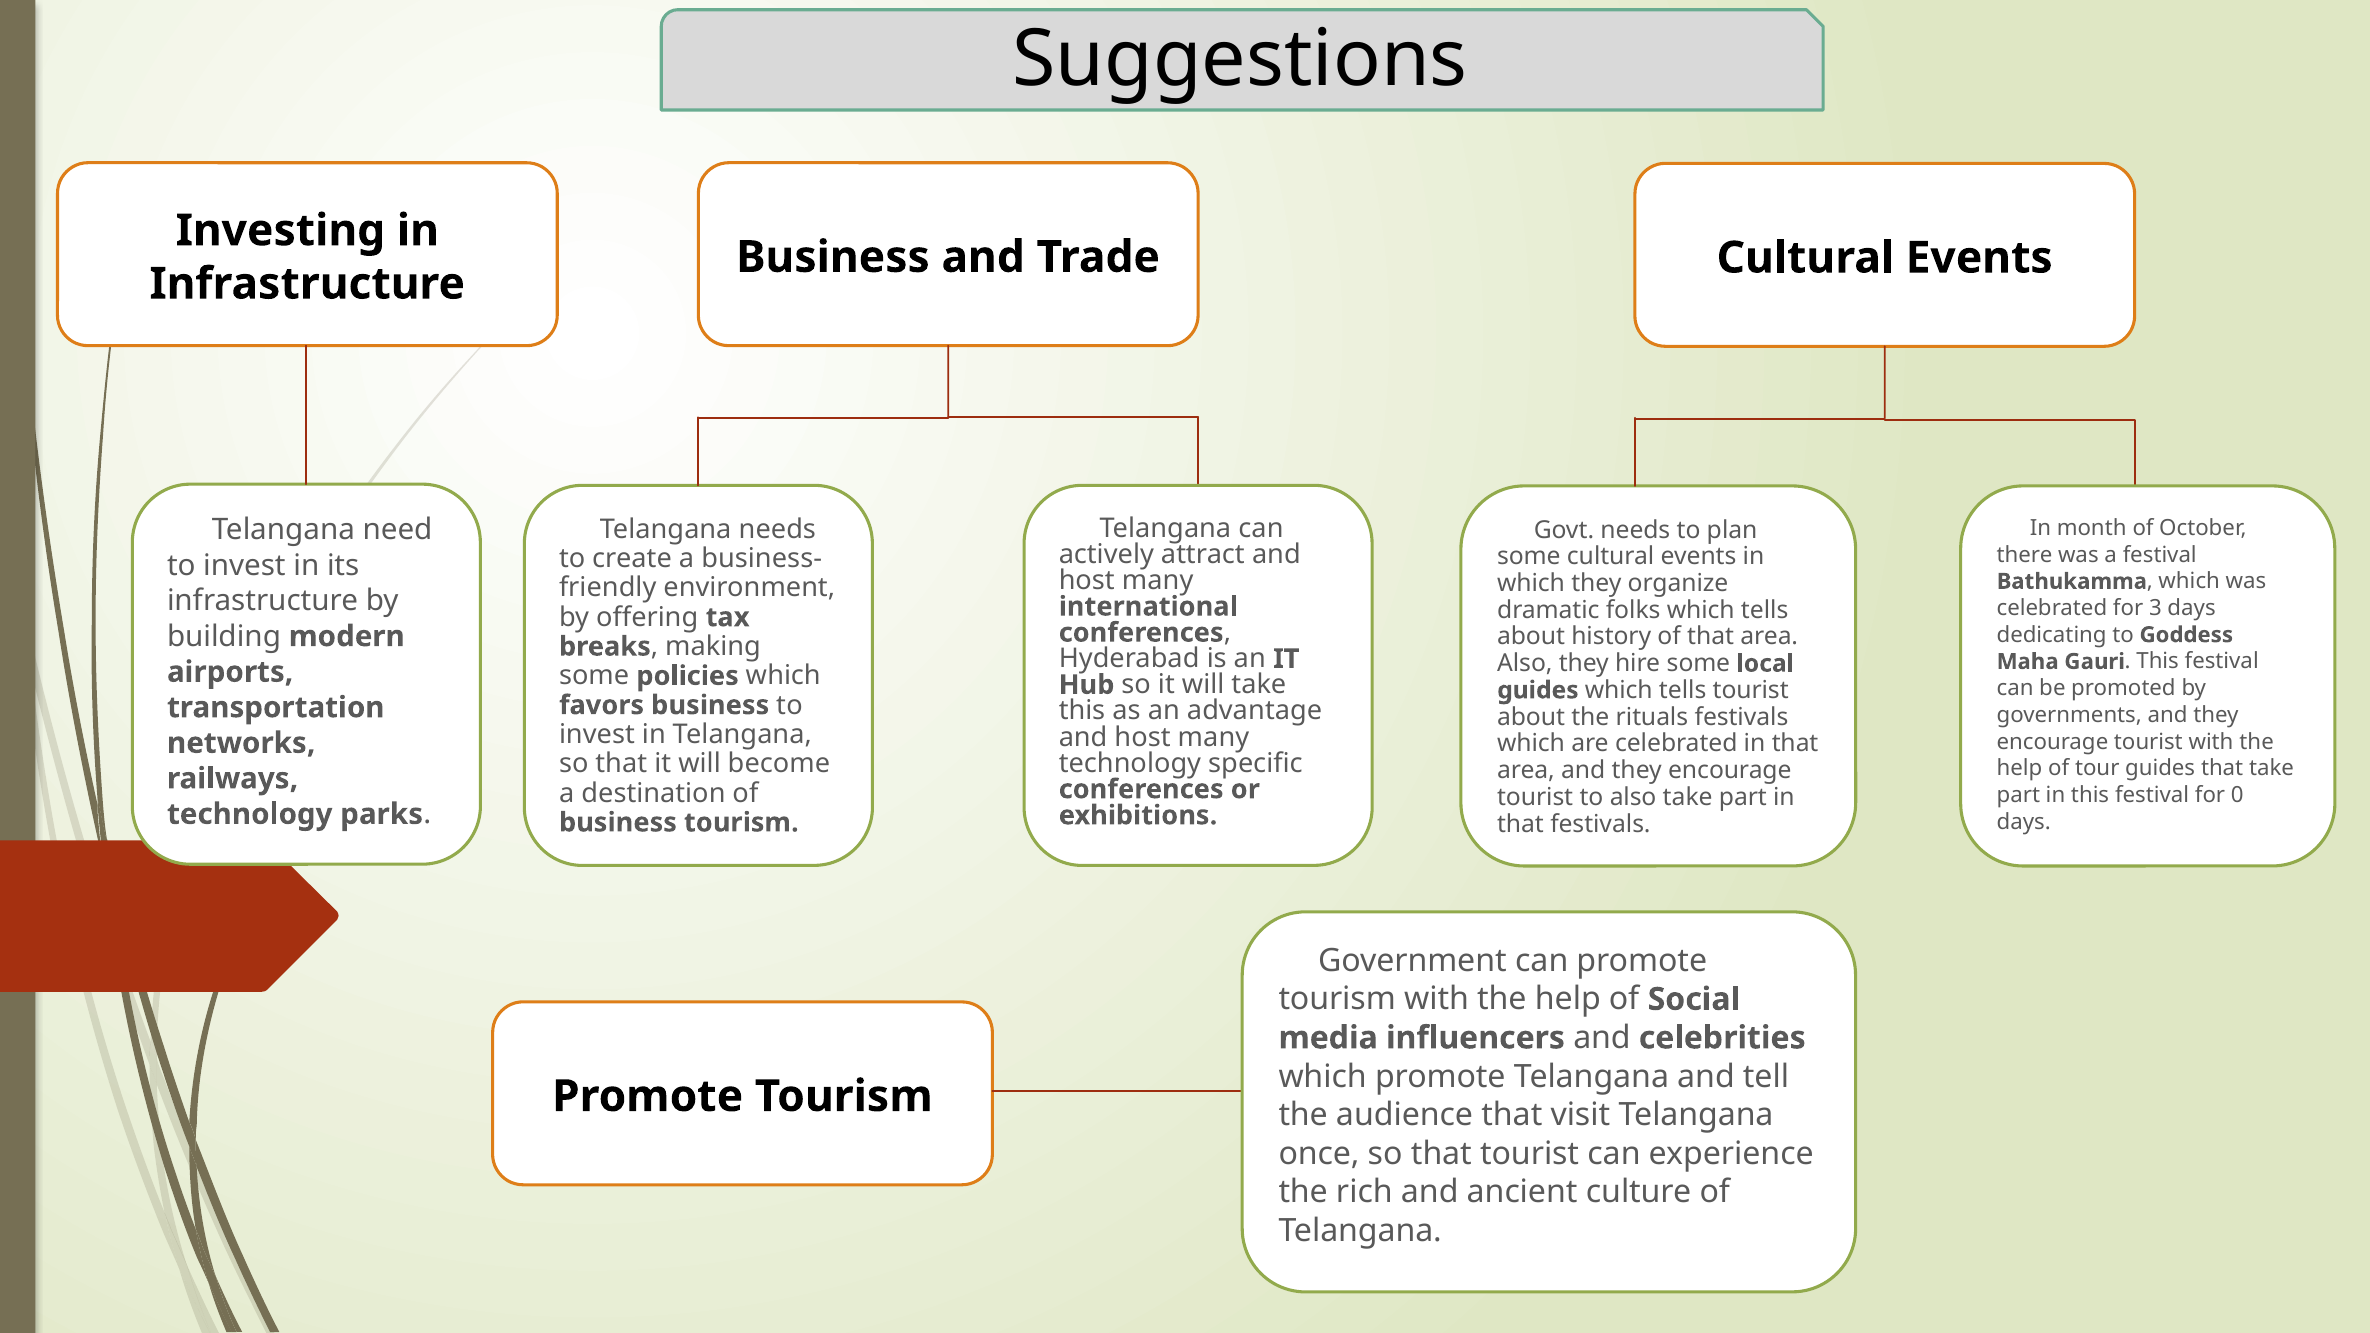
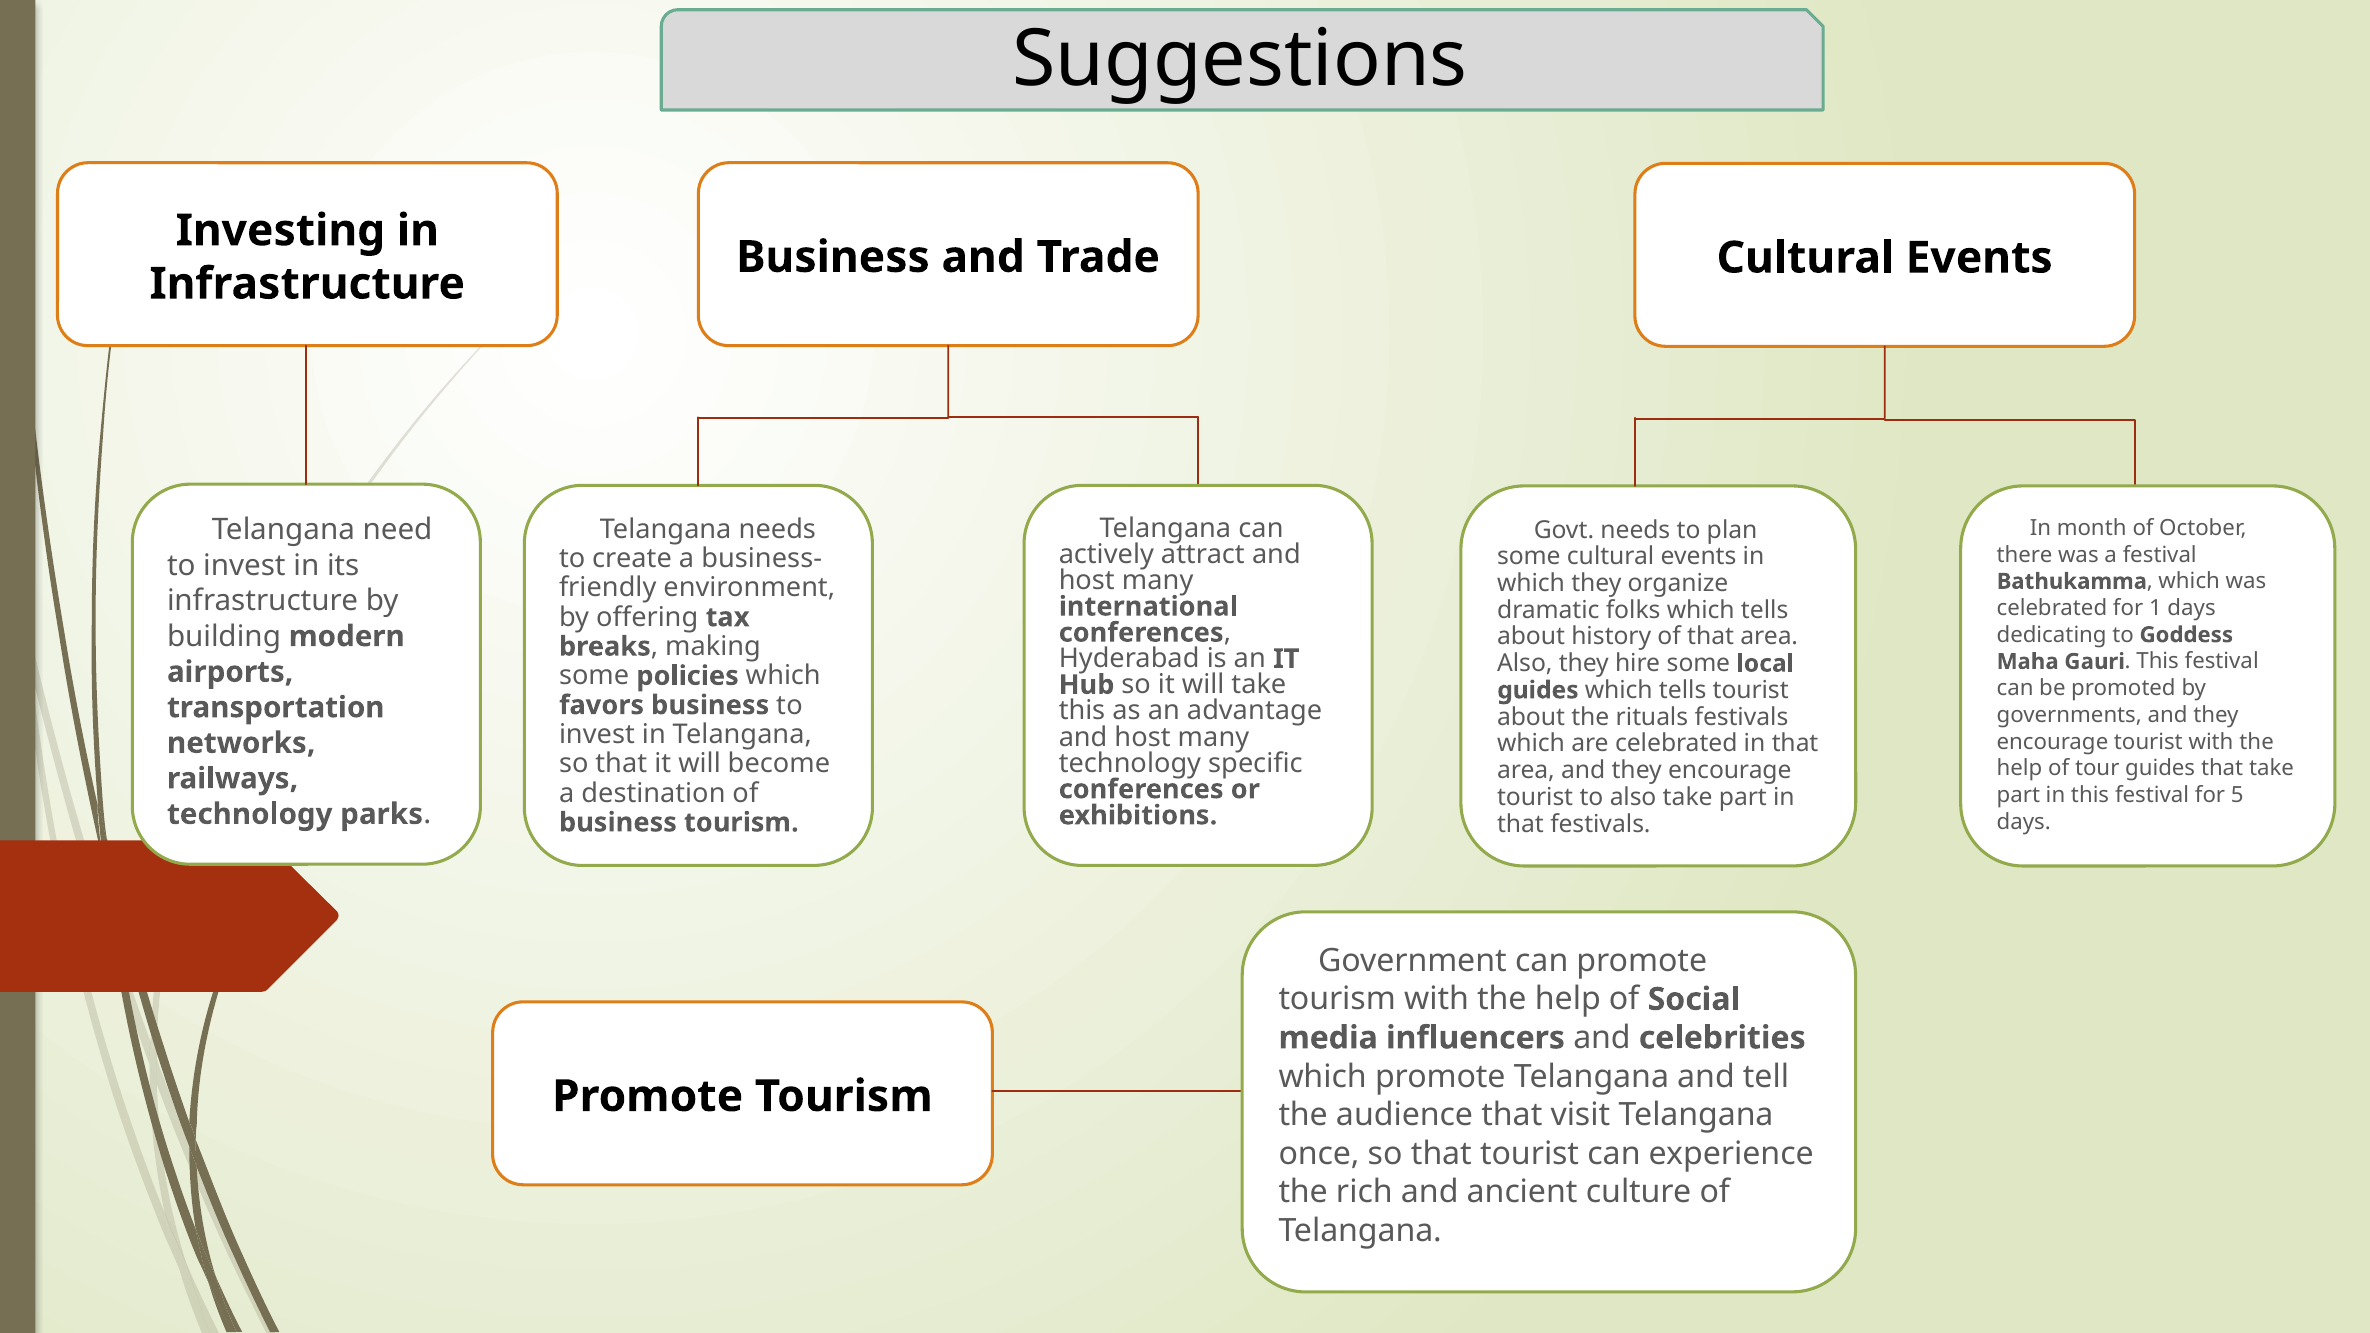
3: 3 -> 1 (2156, 608)
0: 0 -> 5 (2237, 795)
